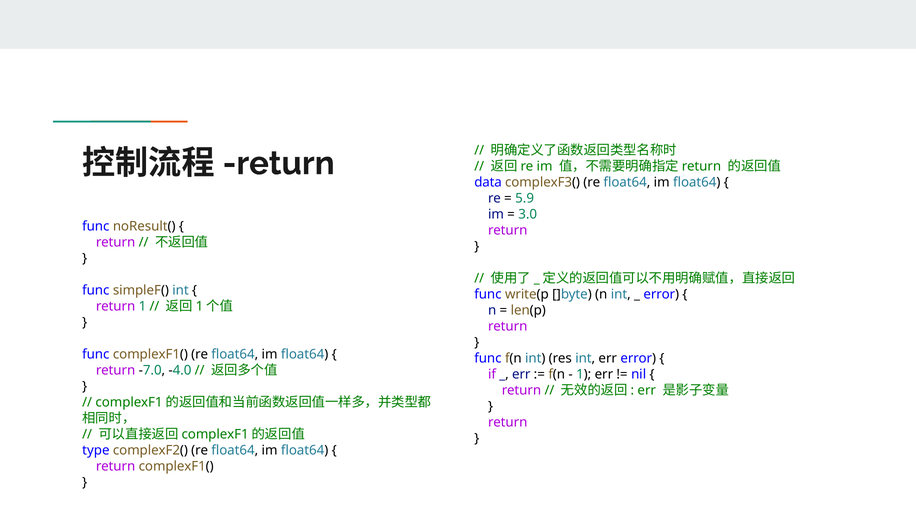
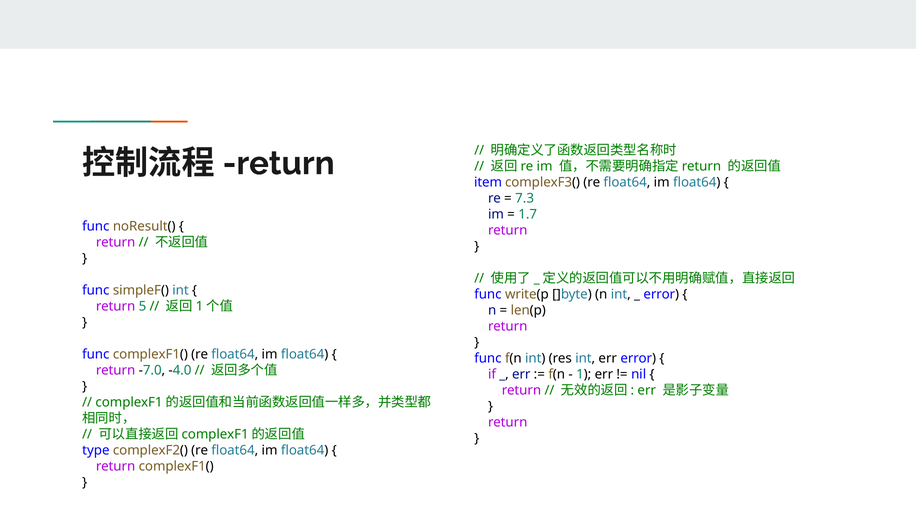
data: data -> item (488, 182)
5.9: 5.9 -> 7.3 (525, 198)
3.0: 3.0 -> 1.7 (528, 214)
return 1: 1 -> 5 (143, 306)
